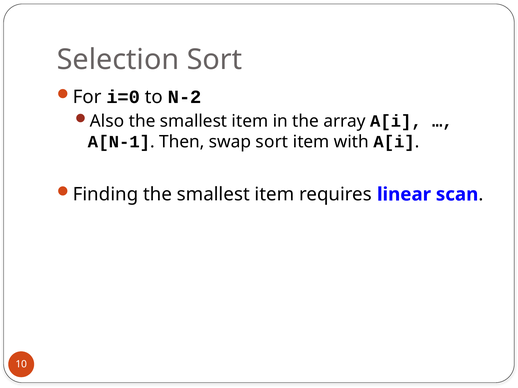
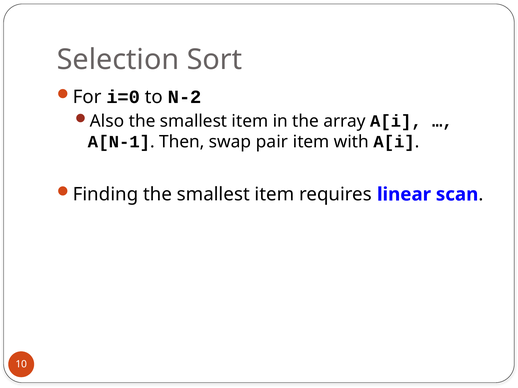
swap sort: sort -> pair (272, 142)
